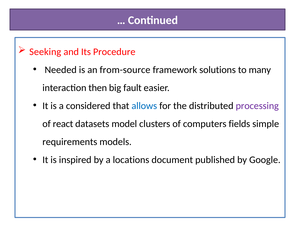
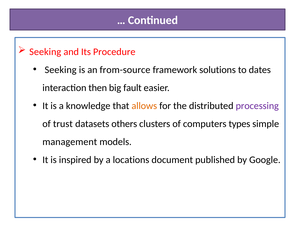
Needed: Needed -> Seeking (61, 70)
many: many -> dates (260, 70)
considered: considered -> knowledge (88, 106)
allows colour: blue -> orange (144, 106)
react: react -> trust (63, 124)
model: model -> others (124, 124)
fields: fields -> types (239, 124)
requirements: requirements -> management (70, 142)
